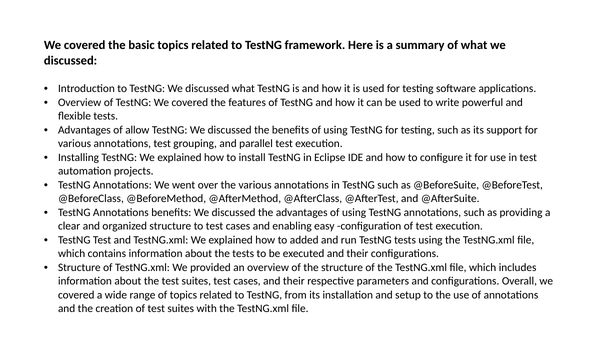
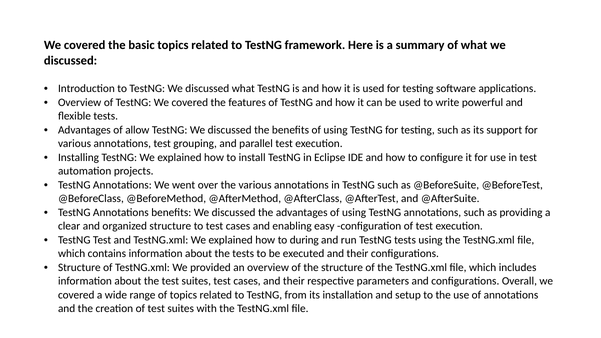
added: added -> during (304, 240)
